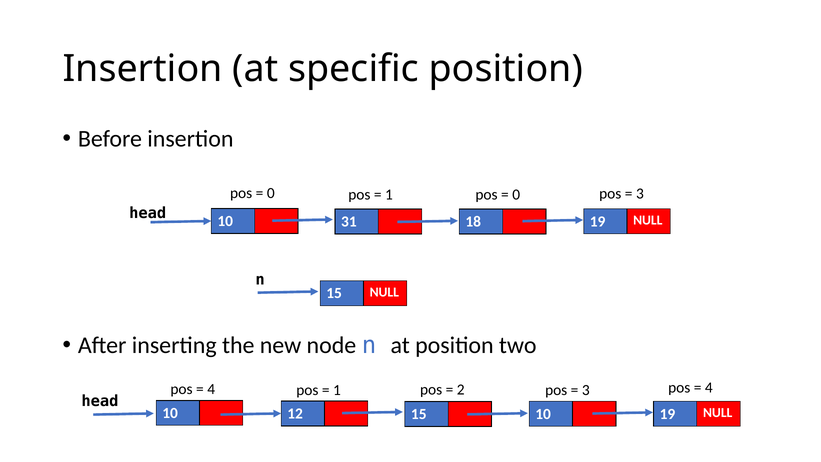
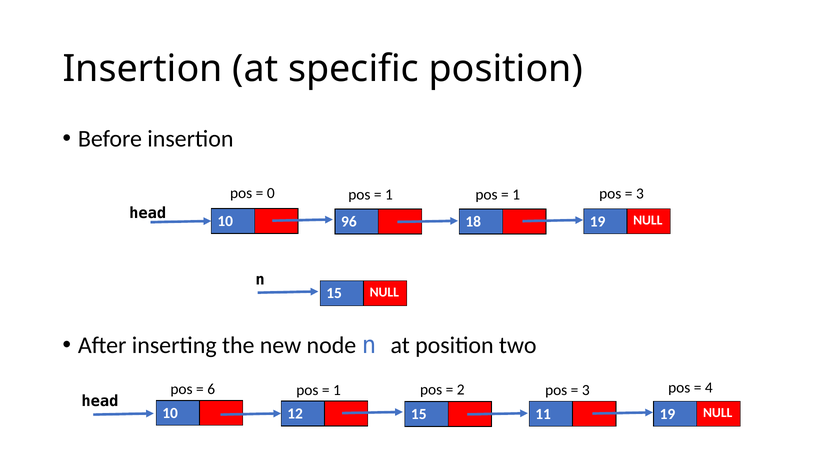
0: 0 -> 1 (516, 194)
31: 31 -> 96 (349, 222)
4: 4 -> 6 (211, 389)
15 10: 10 -> 11 (543, 414)
